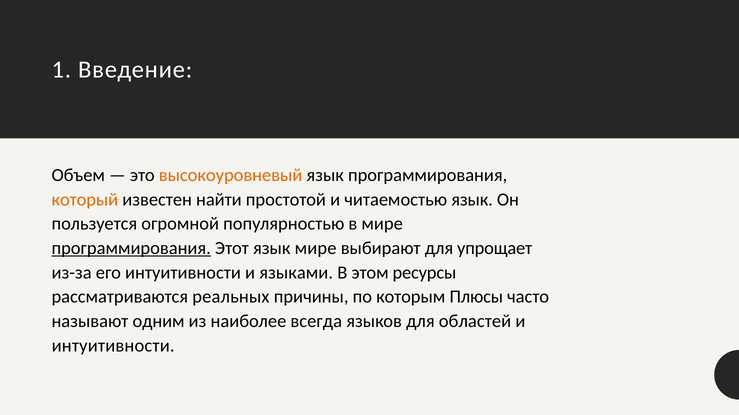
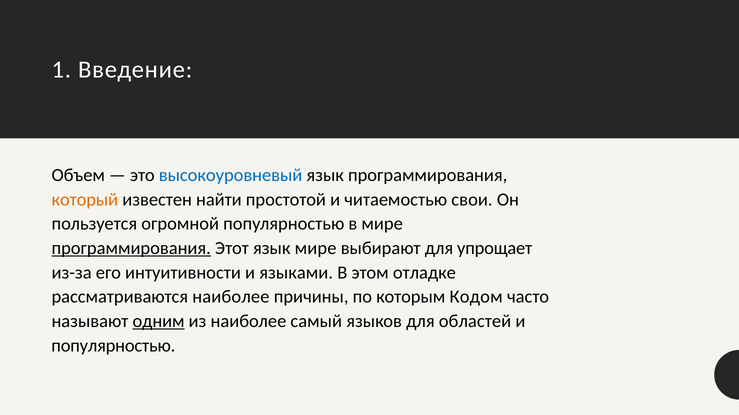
высокоуровневый colour: orange -> blue (231, 175)
читаемостью язык: язык -> свои (472, 200)
ресурсы: ресурсы -> отладке (424, 273)
рассматриваются реальных: реальных -> наиболее (231, 297)
Плюсы: Плюсы -> Кодом (476, 297)
одним underline: none -> present (159, 322)
всегда: всегда -> самый (316, 322)
интуитивности: интуитивности -> популярностью (113, 346)
